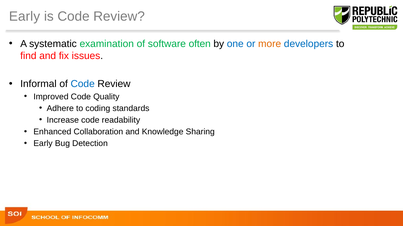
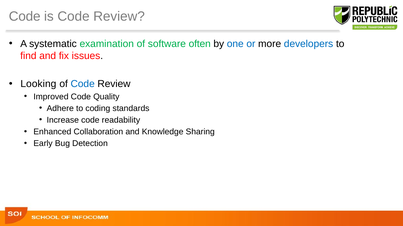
Early: Early -> Code (25, 16)
more colour: orange -> black (270, 44)
Informal: Informal -> Looking (38, 84)
